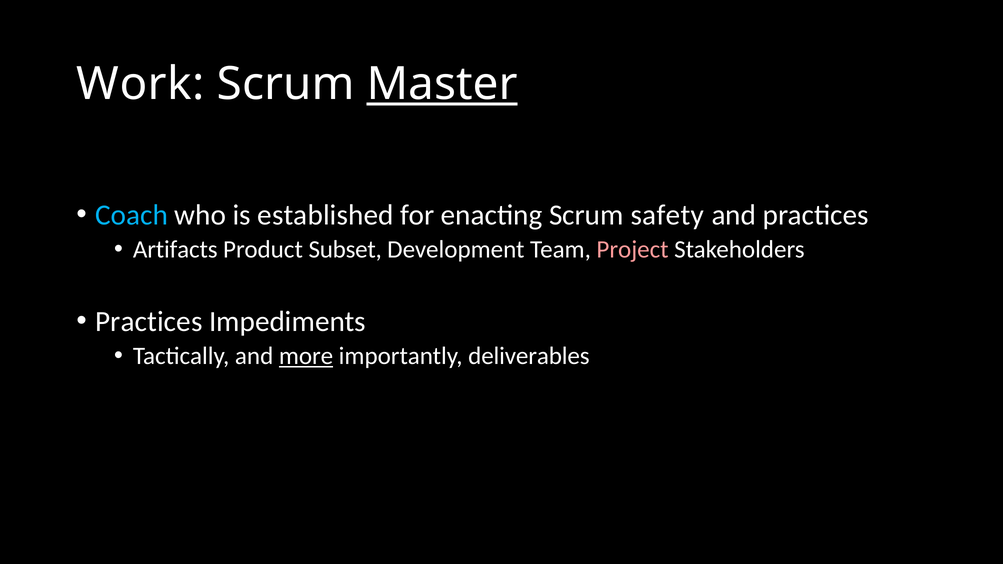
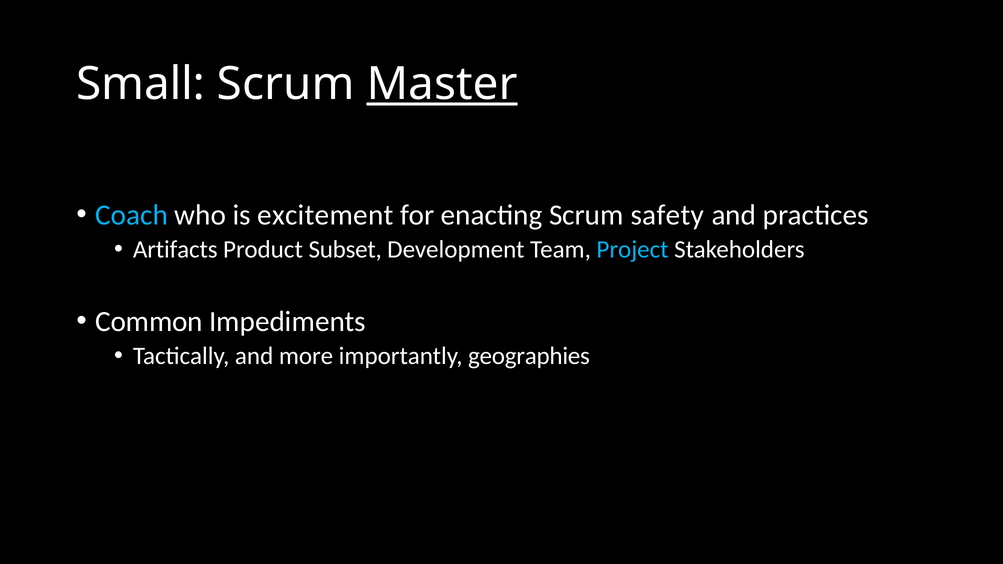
Work: Work -> Small (141, 84)
established: established -> excitement (325, 215)
Project colour: pink -> light blue (633, 250)
Practices: Practices -> Common (149, 322)
more underline: present -> none (306, 356)
deliverables: deliverables -> geographies (529, 356)
